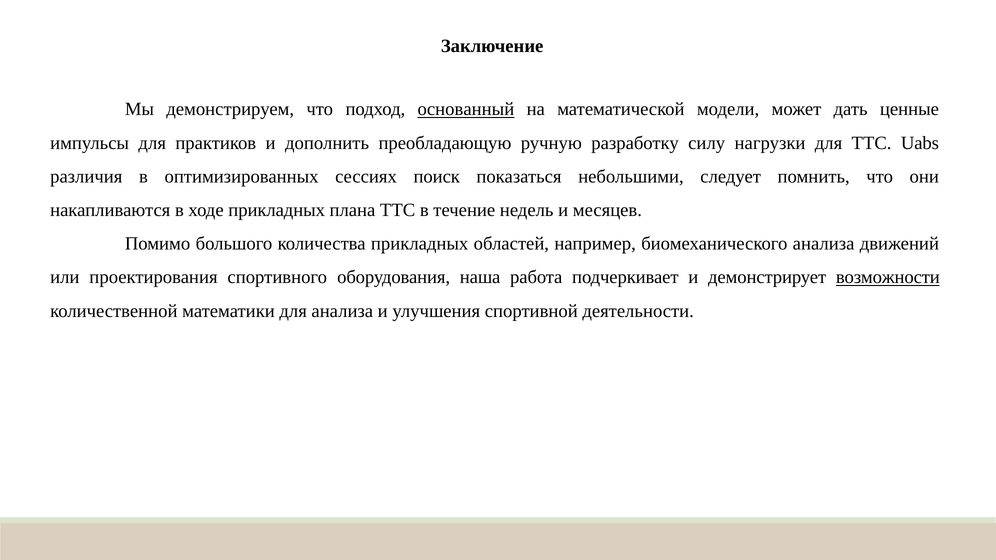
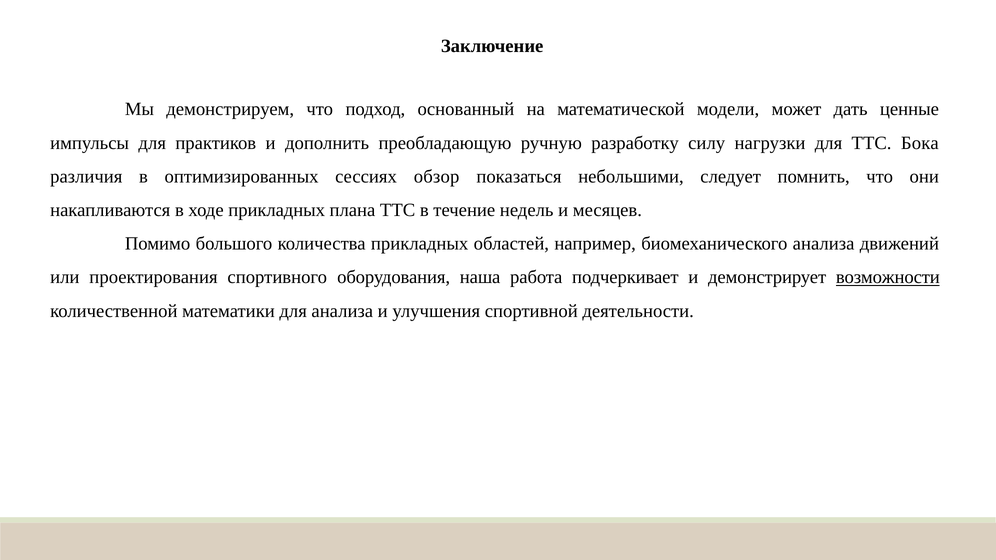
основанный underline: present -> none (466, 109)
Uabs: Uabs -> Бока (920, 143)
поиск: поиск -> обзор (437, 177)
